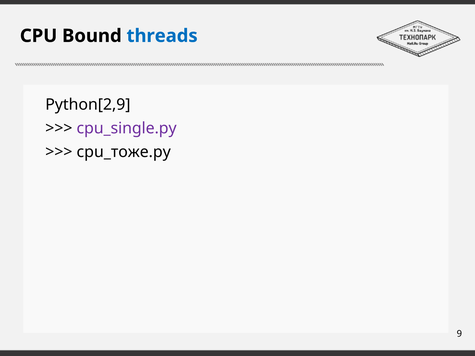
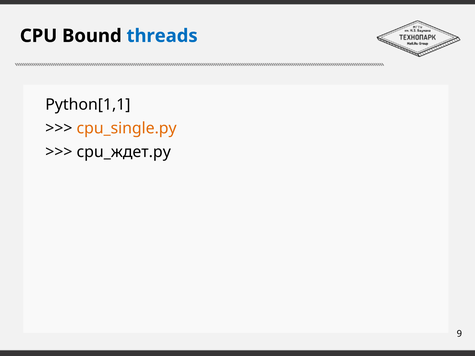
Python[2,9: Python[2,9 -> Python[1,1 (88, 105)
cpu_single.py colour: purple -> orange (127, 128)
cpu_тоже.py: cpu_тоже.py -> cpu_ждет.py (124, 152)
